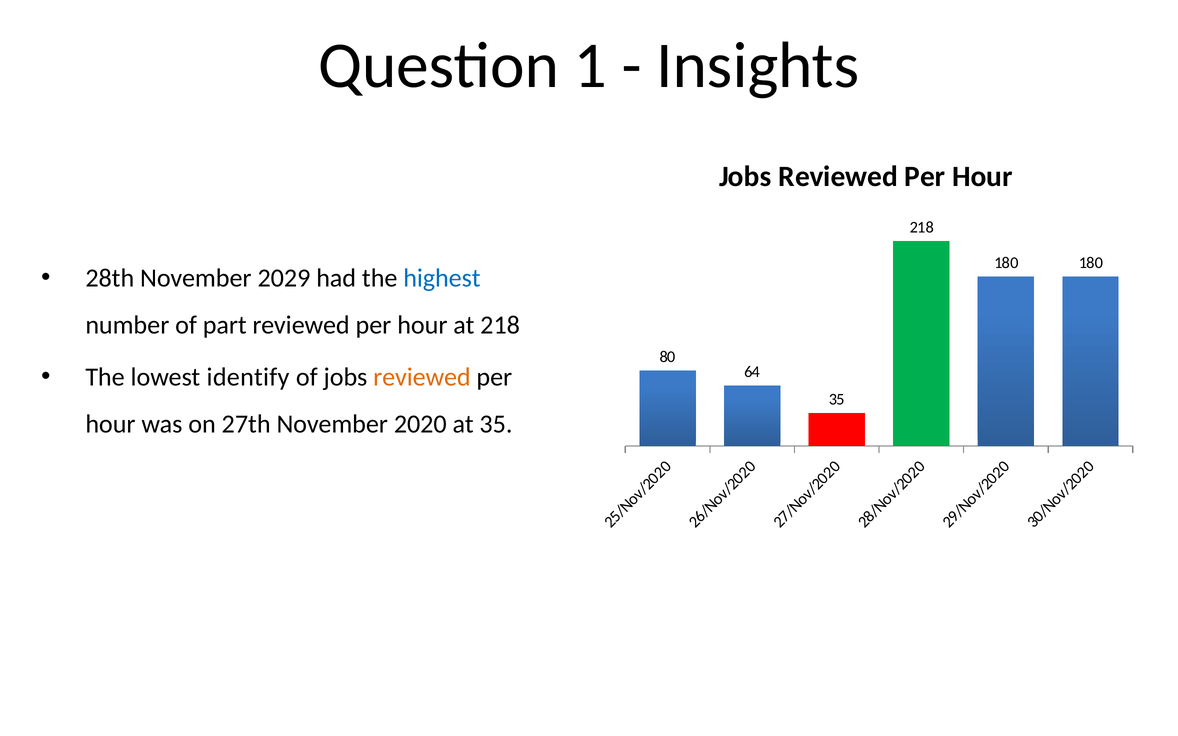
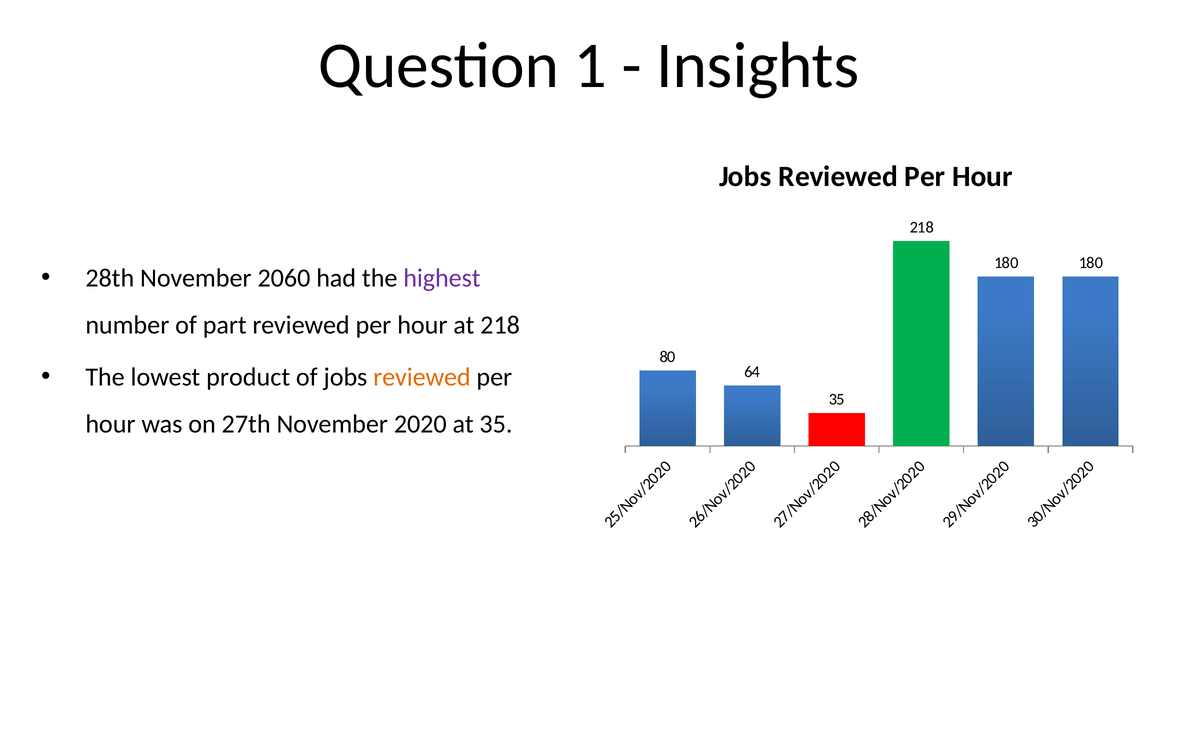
2029: 2029 -> 2060 (284, 278)
highest colour: blue -> purple (442, 278)
identify: identify -> product (248, 377)
